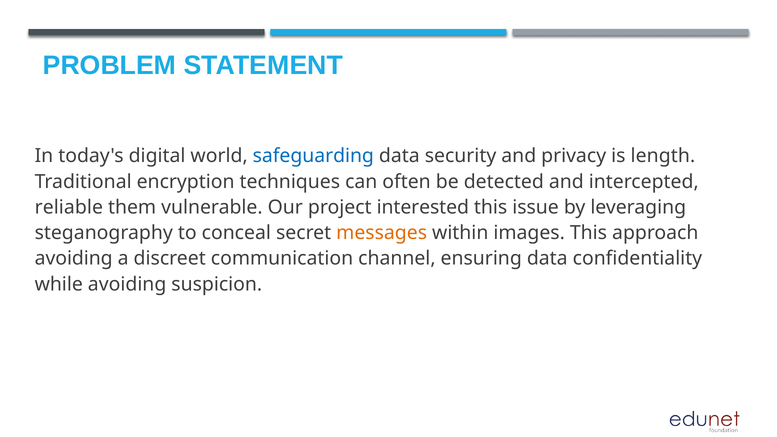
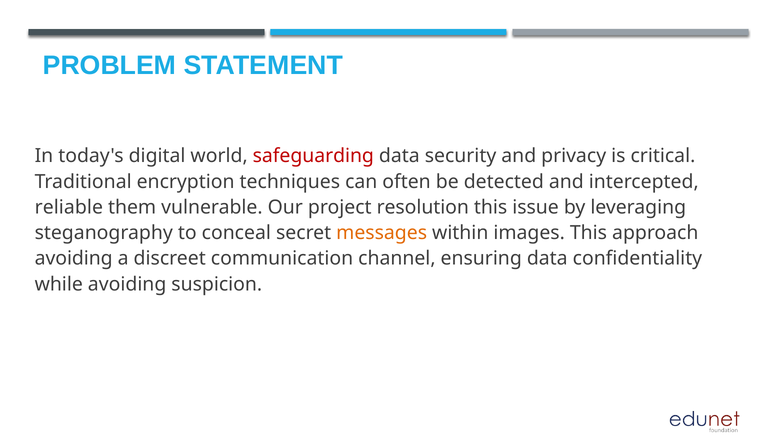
safeguarding colour: blue -> red (313, 156)
length: length -> critical (663, 156)
interested: interested -> resolution (423, 207)
